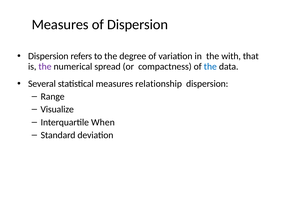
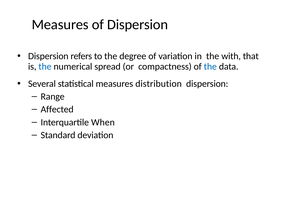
the colour: purple -> blue (45, 67)
relationship: relationship -> distribution (159, 84)
Visualize: Visualize -> Affected (57, 109)
